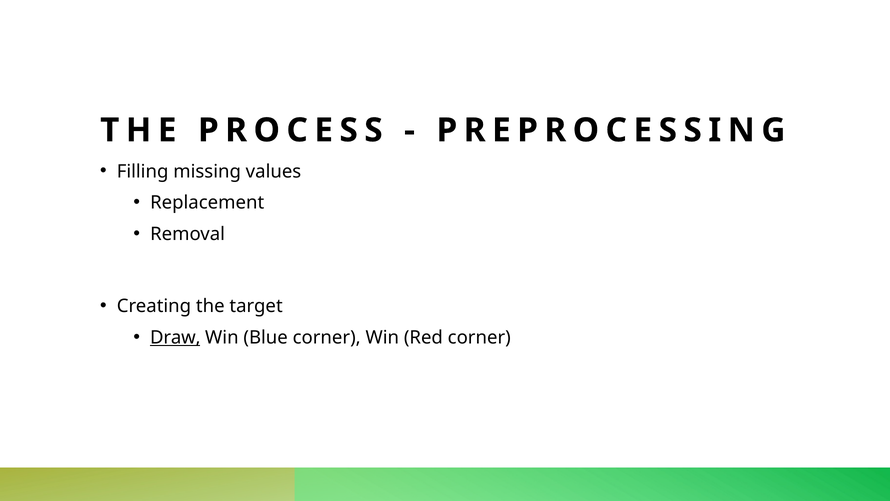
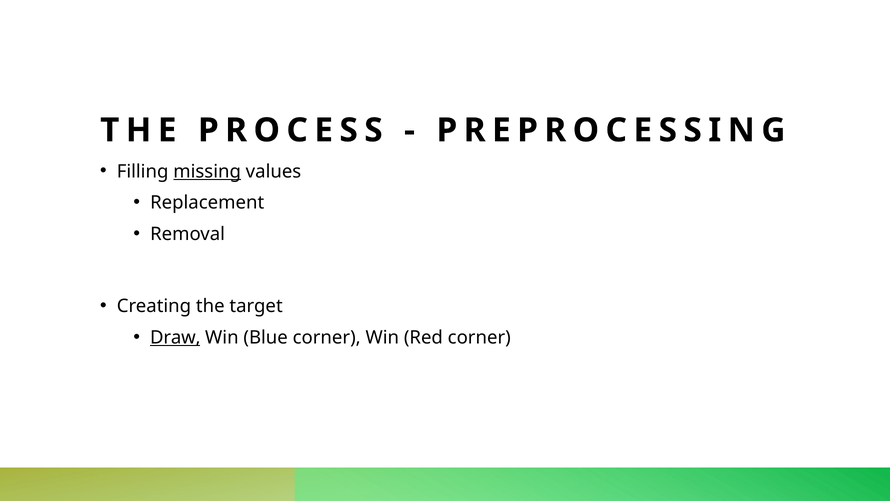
missing underline: none -> present (207, 171)
